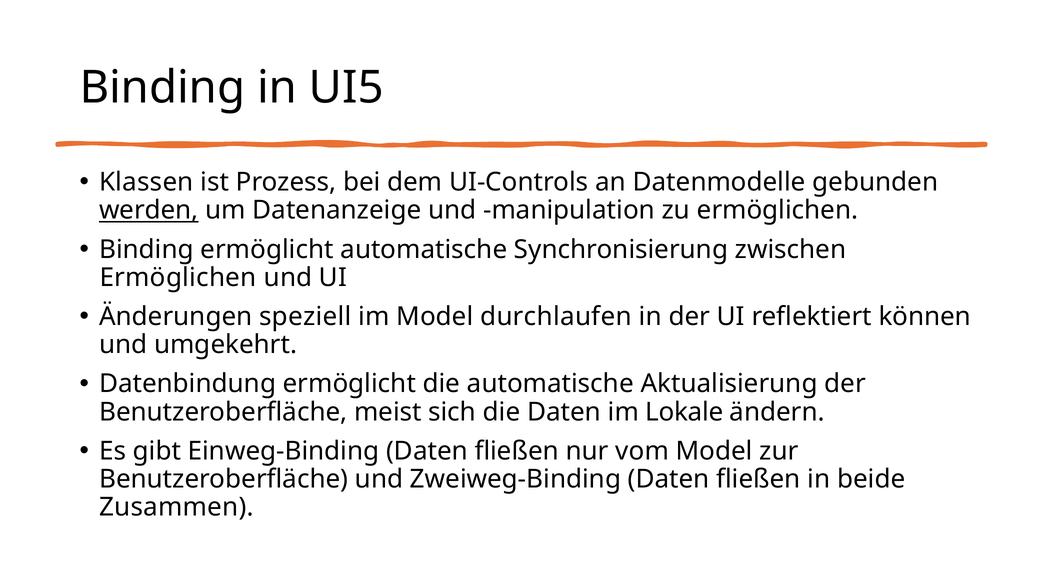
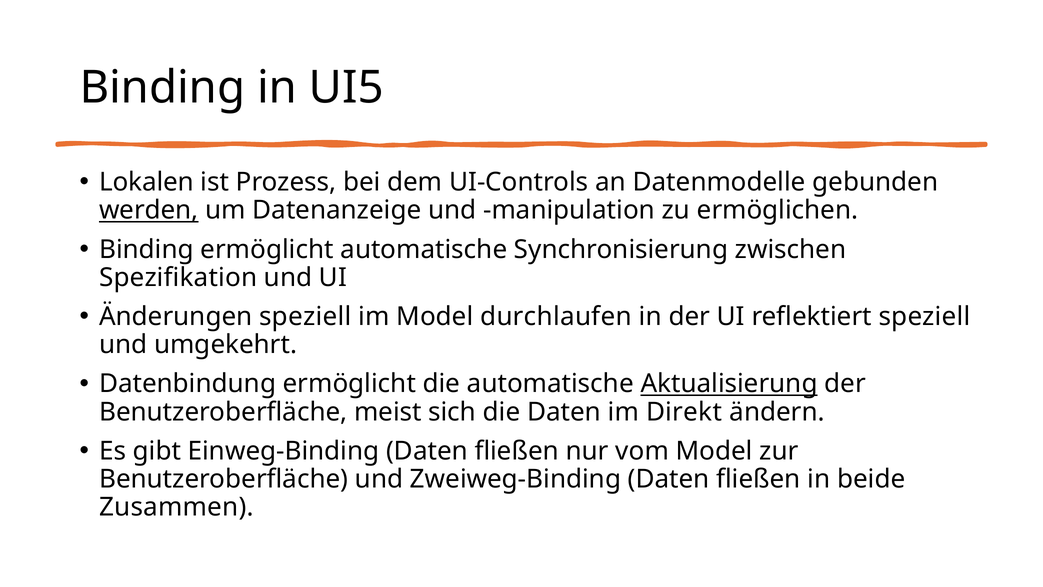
Klassen: Klassen -> Lokalen (146, 182)
Ermöglichen: Ermöglichen -> Spezifikation (178, 277)
reflektiert können: können -> speziell (925, 316)
Aktualisierung underline: none -> present (729, 384)
Lokale: Lokale -> Direkt (684, 412)
